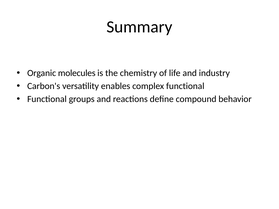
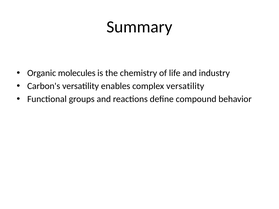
complex functional: functional -> versatility (185, 86)
